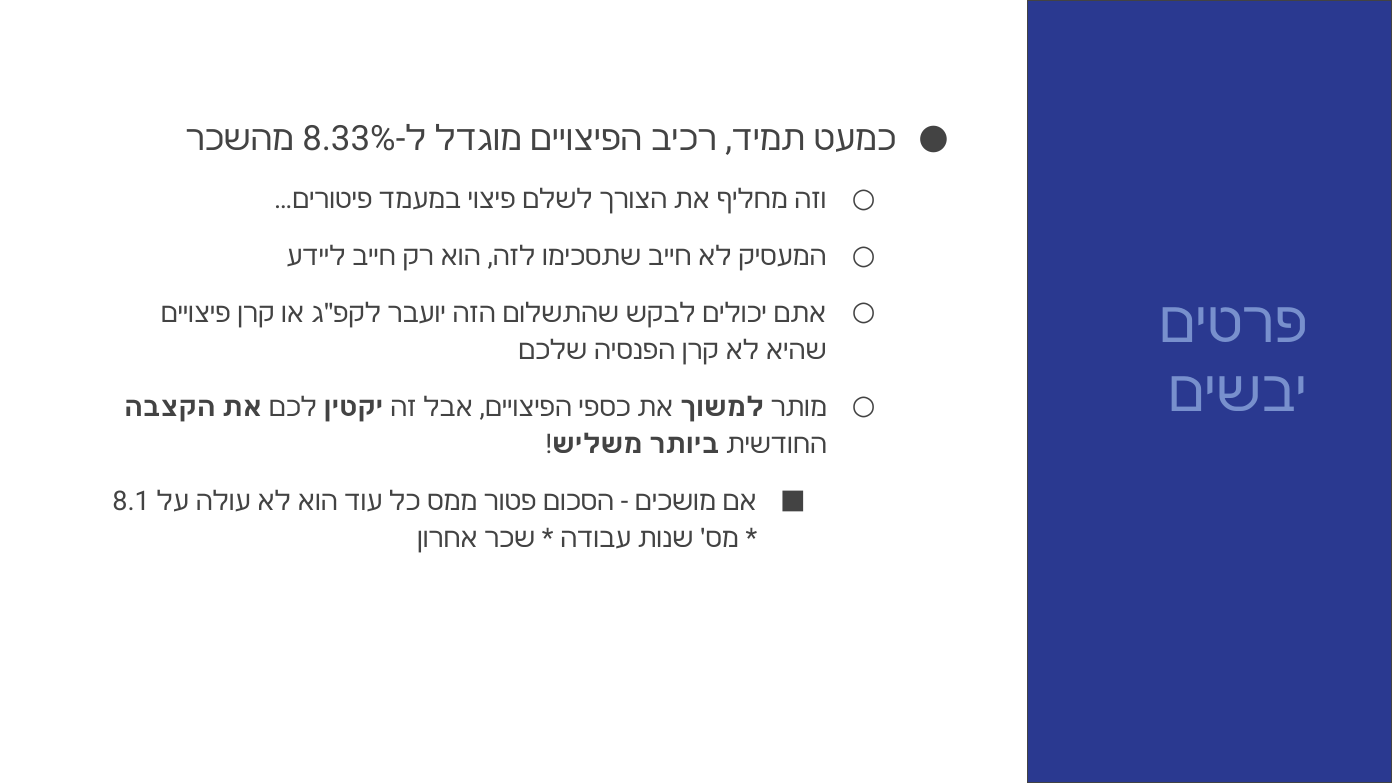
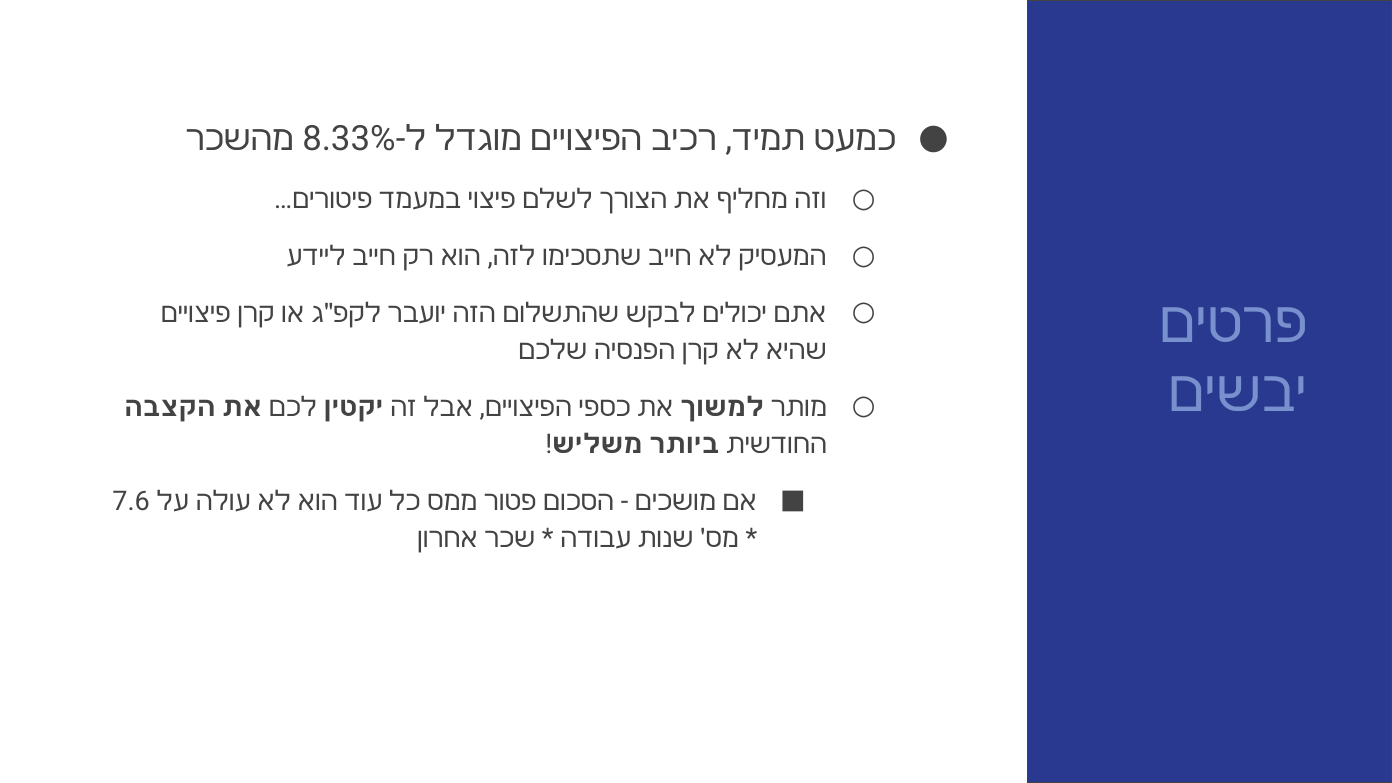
8.1: 8.1 -> 7.6 (131, 501)
